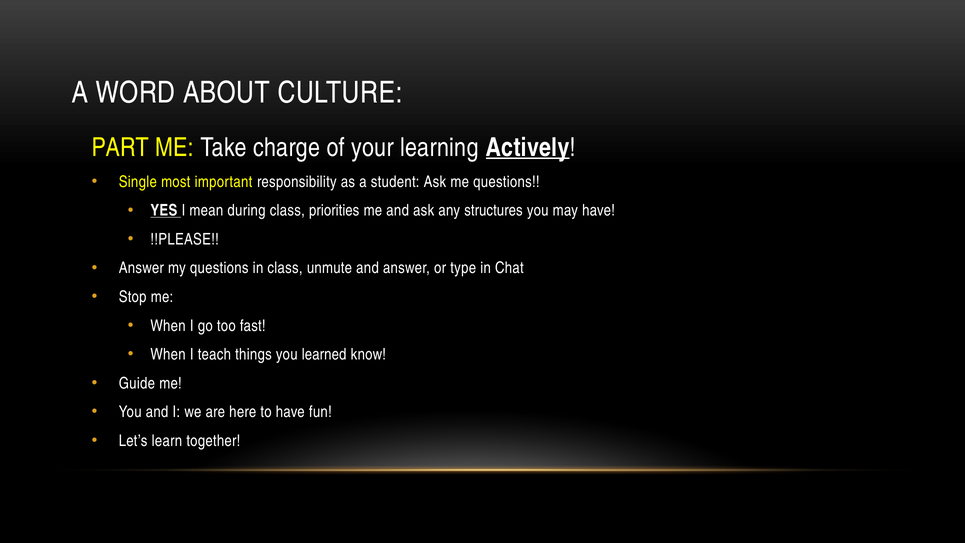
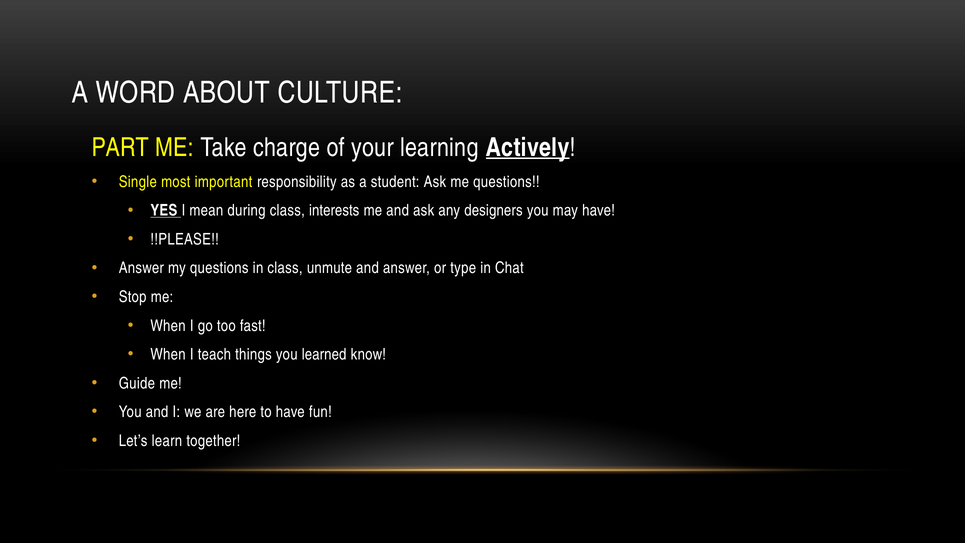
priorities: priorities -> interests (334, 211)
structures: structures -> designers (493, 211)
